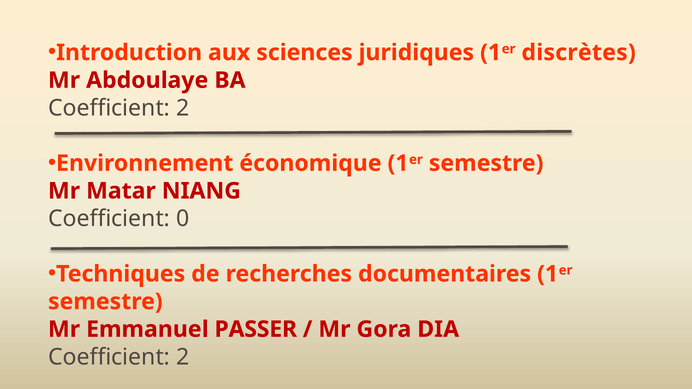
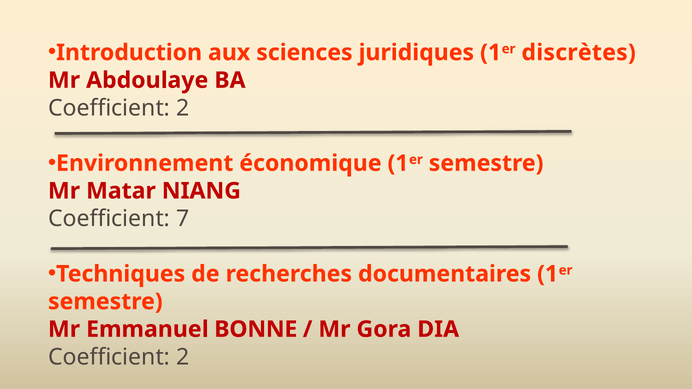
0: 0 -> 7 (183, 219)
PASSER: PASSER -> BONNE (256, 329)
